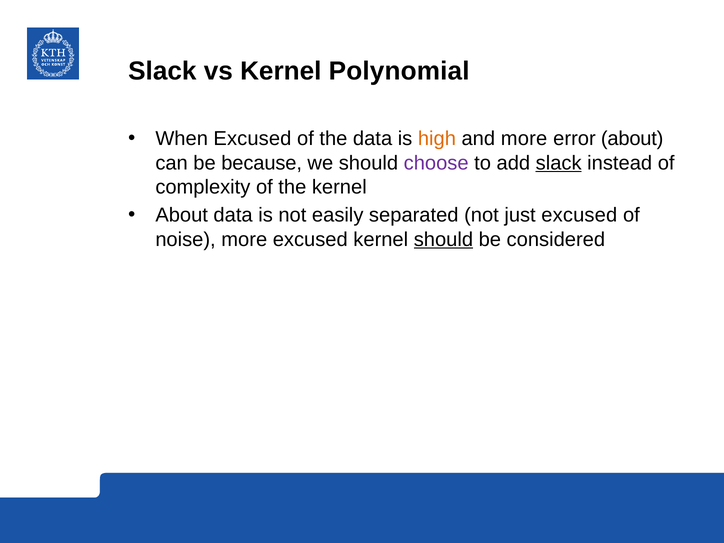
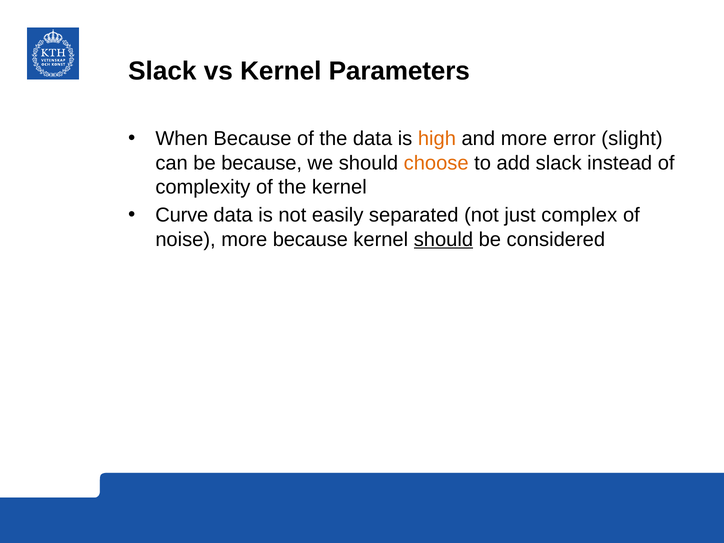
Polynomial: Polynomial -> Parameters (399, 71)
When Excused: Excused -> Because (253, 139)
error about: about -> slight (632, 139)
choose colour: purple -> orange (436, 163)
slack underline: present -> none (559, 163)
About: About -> Curve (182, 215)
just excused: excused -> complex (579, 215)
more excused: excused -> because (310, 239)
